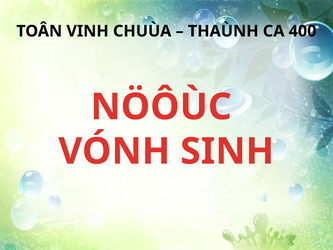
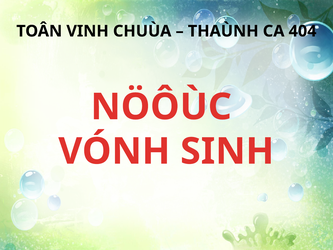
400: 400 -> 404 (303, 31)
